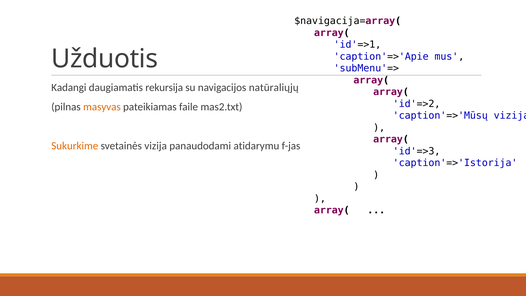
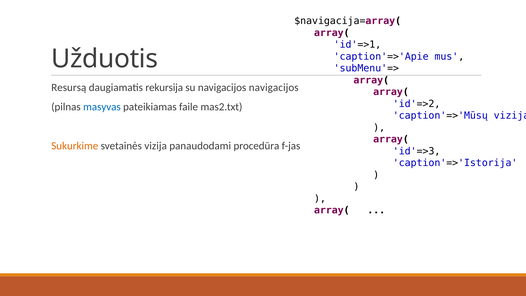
Kadangi: Kadangi -> Resursą (69, 87)
navigacijos natūraliųjų: natūraliųjų -> navigacijos (274, 87)
masyvas colour: orange -> blue (102, 107)
atidarymu: atidarymu -> procedūra (256, 146)
